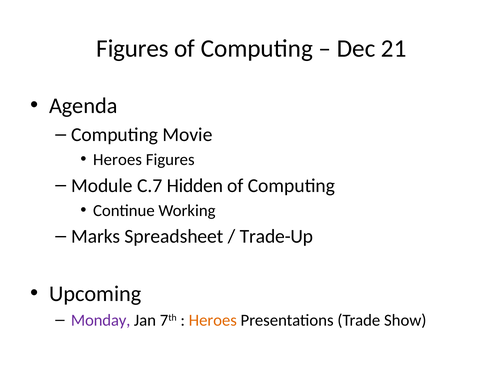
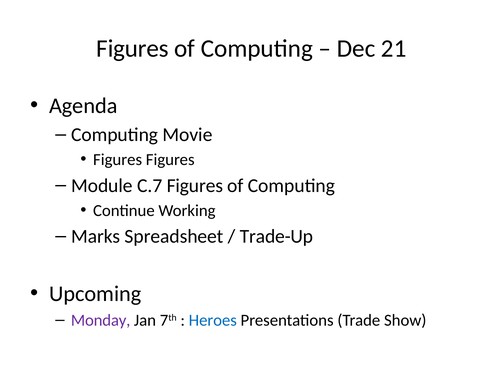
Heroes: Heroes -> Figures (118, 159)
C.7 Hidden: Hidden -> Figures (195, 185)
Heroes colour: orange -> blue (213, 320)
